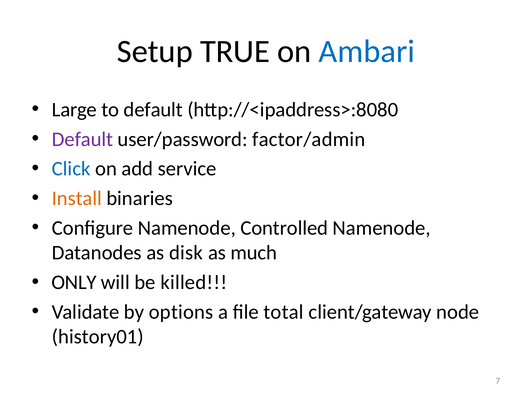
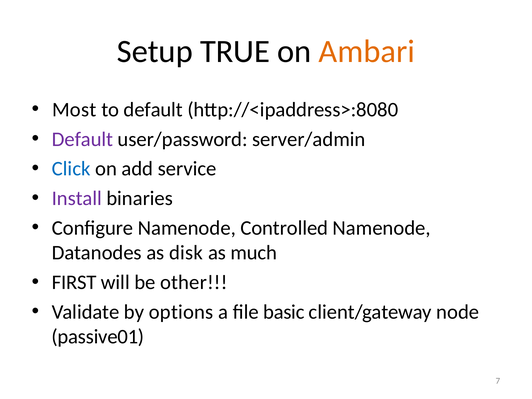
Ambari colour: blue -> orange (367, 51)
Large: Large -> Most (74, 110)
factor/admin: factor/admin -> server/admin (309, 139)
Install colour: orange -> purple (77, 198)
ONLY: ONLY -> FIRST (74, 282)
killed: killed -> other (194, 282)
total: total -> basic (284, 312)
history01: history01 -> passive01 (98, 337)
